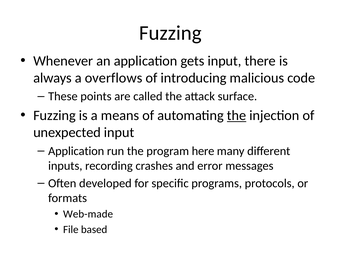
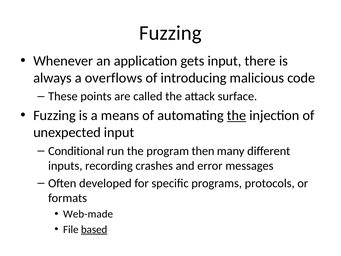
Application: Application -> Conditional (76, 151)
here: here -> then (203, 151)
based underline: none -> present (94, 229)
